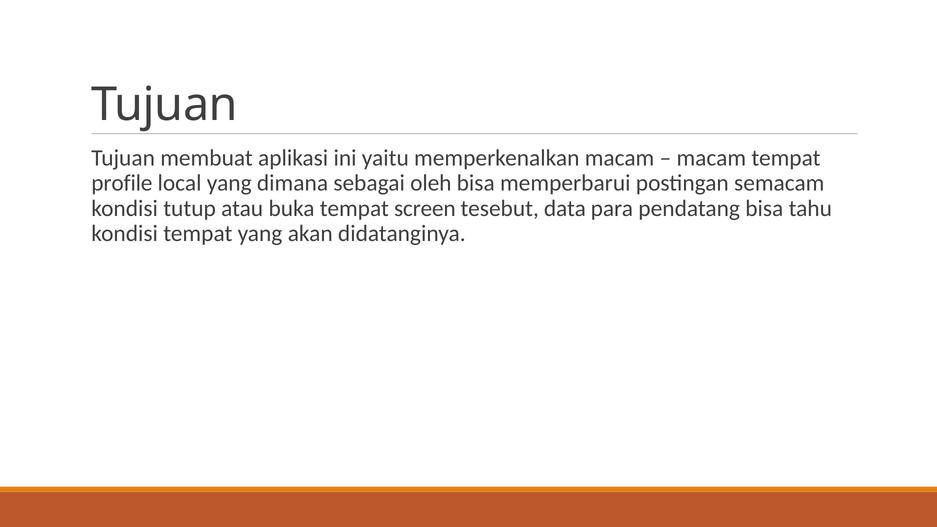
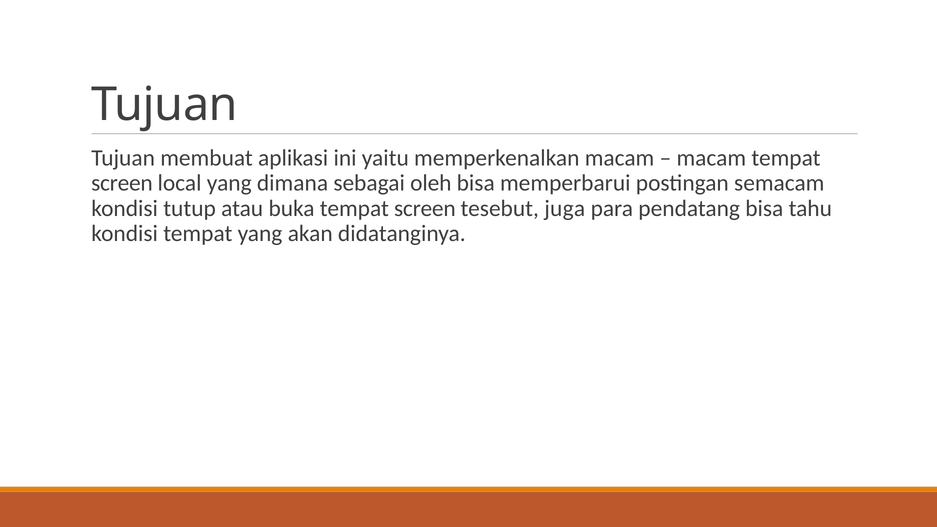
profile: profile -> screen (122, 183)
data: data -> juga (565, 208)
